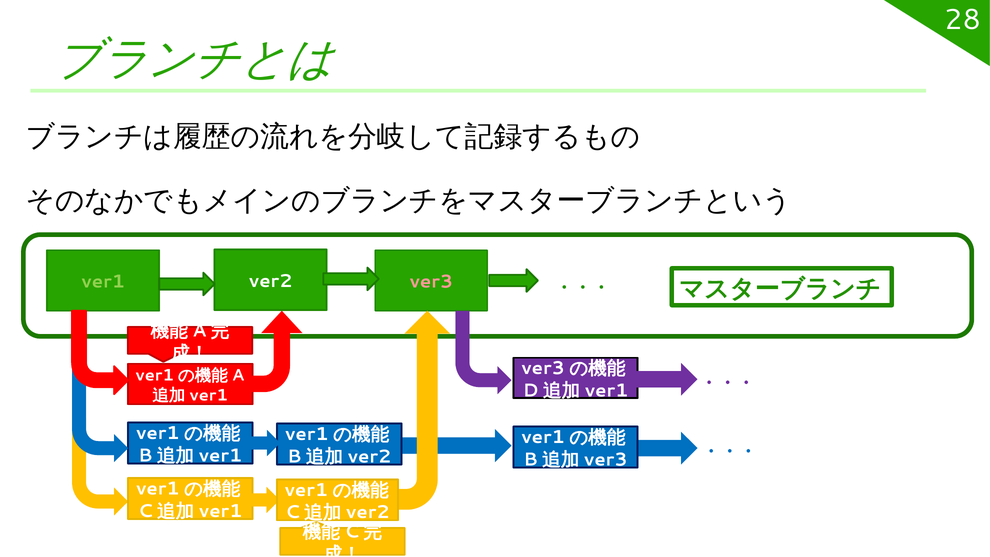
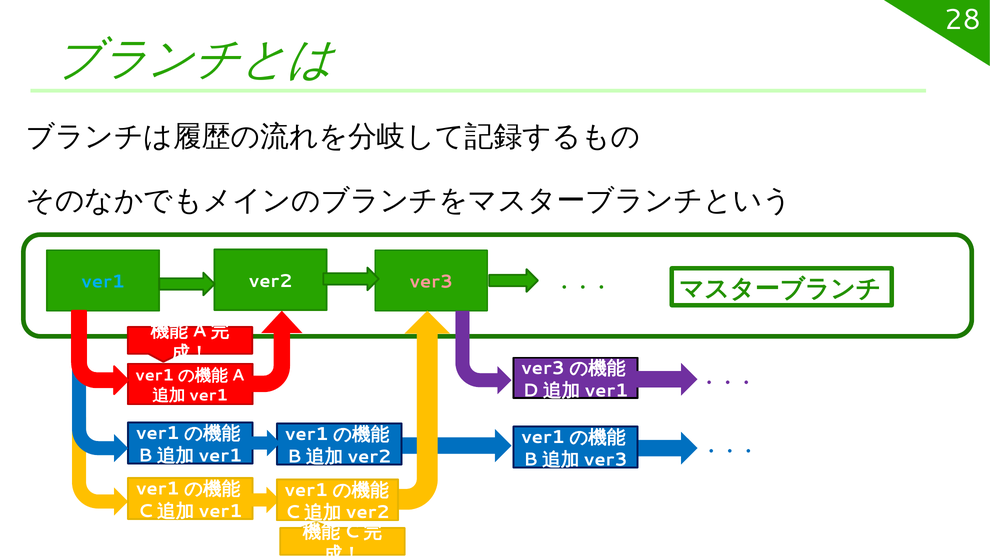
ver1 colour: light green -> light blue (103, 282)
